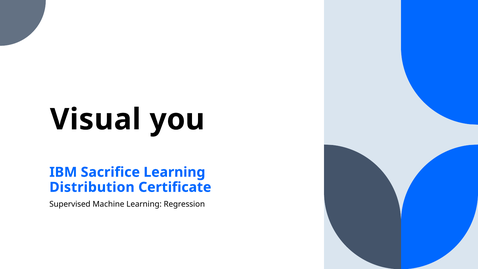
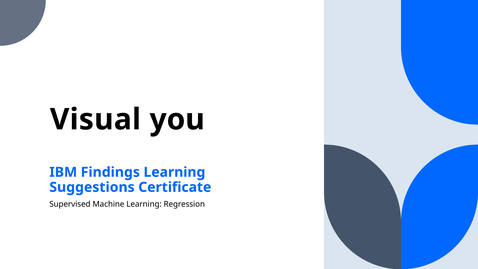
Sacrifice: Sacrifice -> Findings (110, 172)
Distribution: Distribution -> Suggestions (92, 187)
